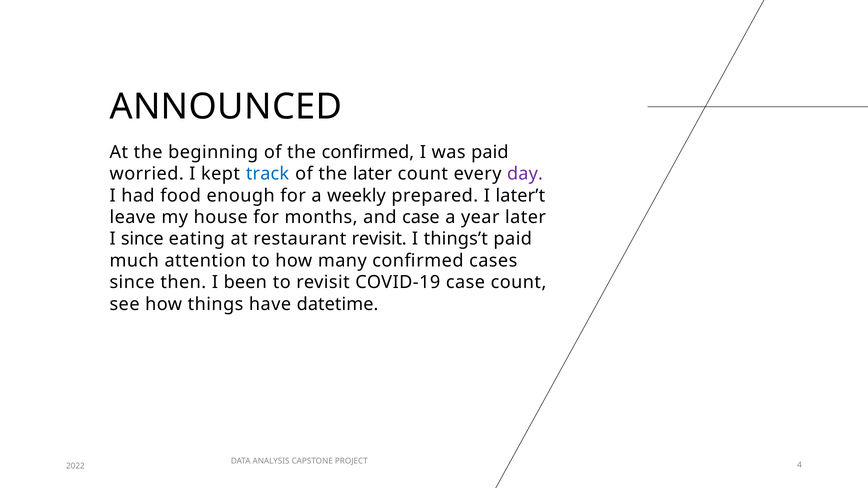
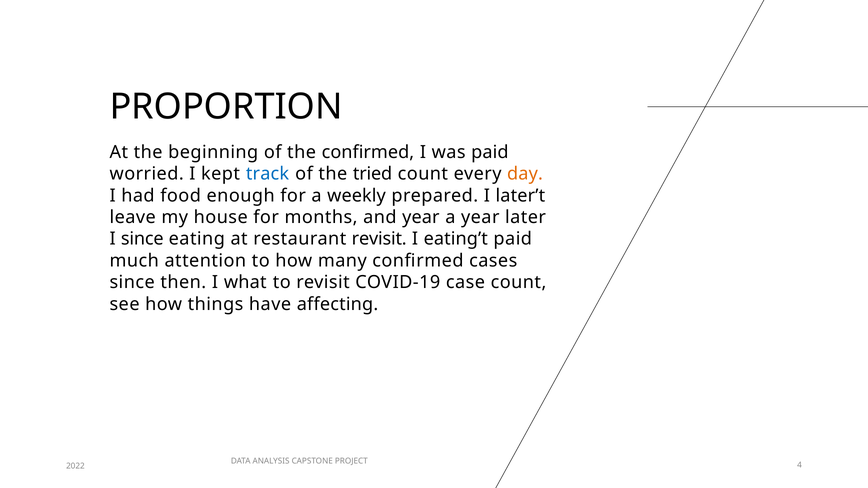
ANNOUNCED: ANNOUNCED -> PROPORTION (226, 107)
the later: later -> tried (373, 174)
day colour: purple -> orange (525, 174)
and case: case -> year (421, 217)
things’t: things’t -> eating’t (456, 239)
been: been -> what (245, 282)
datetime: datetime -> affecting (338, 304)
